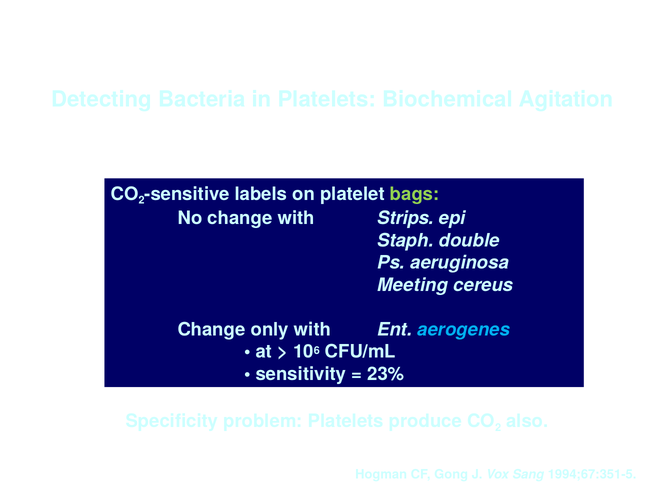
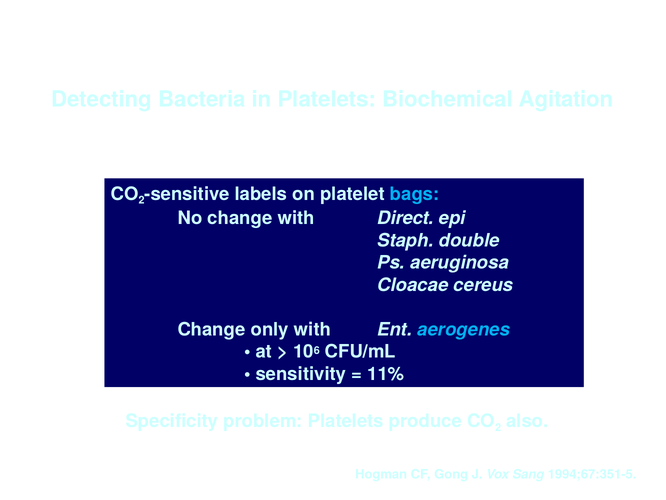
bags colour: light green -> light blue (415, 194)
Strips: Strips -> Direct (406, 218)
Meeting: Meeting -> Cloacae (413, 285)
23%: 23% -> 11% (386, 374)
